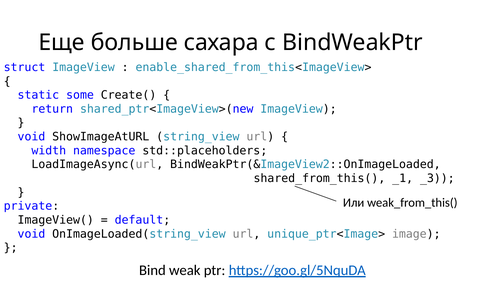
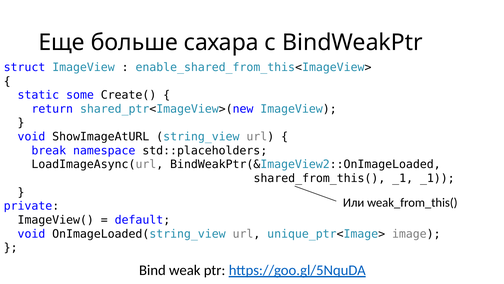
width: width -> break (49, 150)
_1 _3: _3 -> _1 (437, 178)
